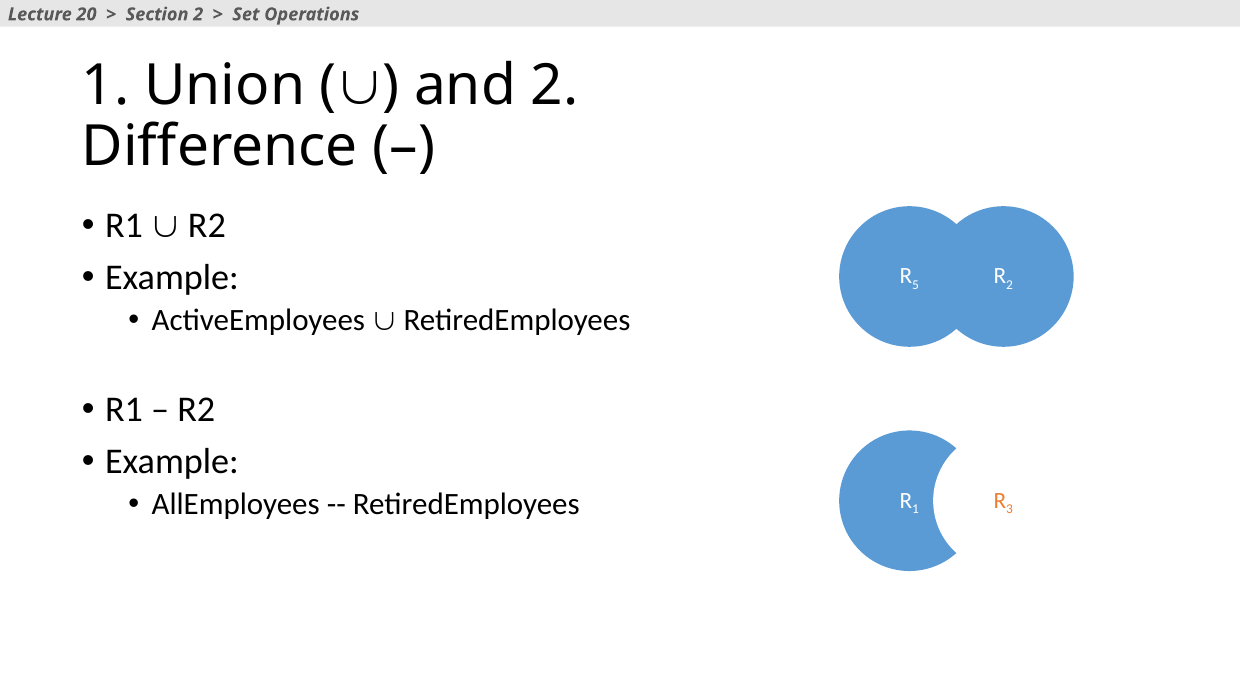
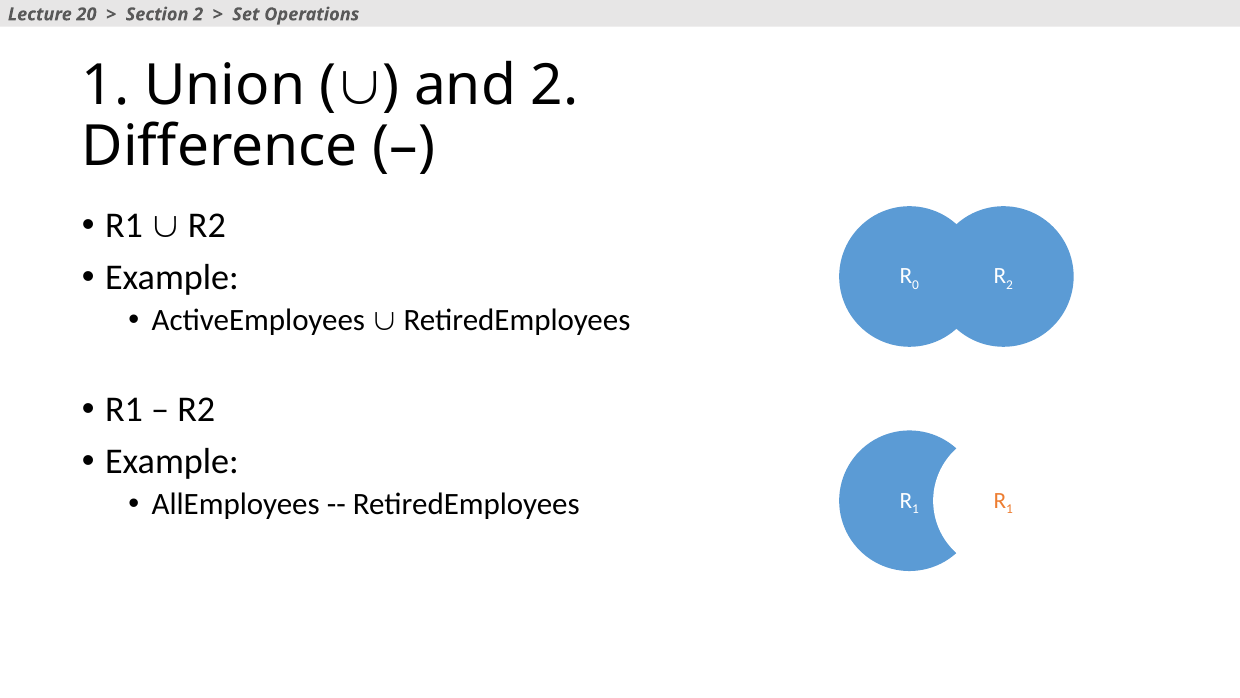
5: 5 -> 0 (916, 285)
3: 3 -> 1 (1010, 509)
